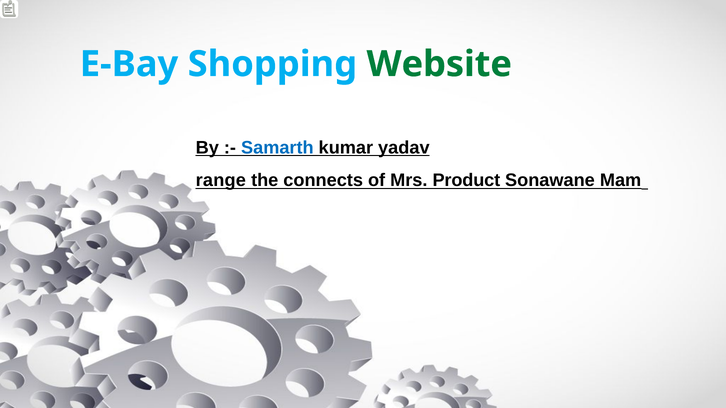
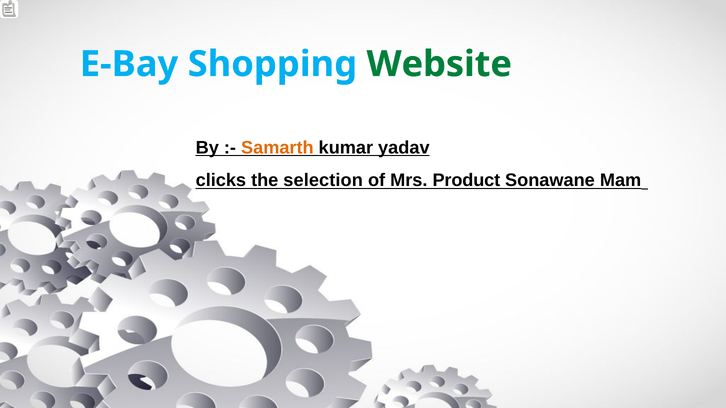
Samarth colour: blue -> orange (277, 148)
range: range -> clicks (221, 181)
connects: connects -> selection (323, 181)
